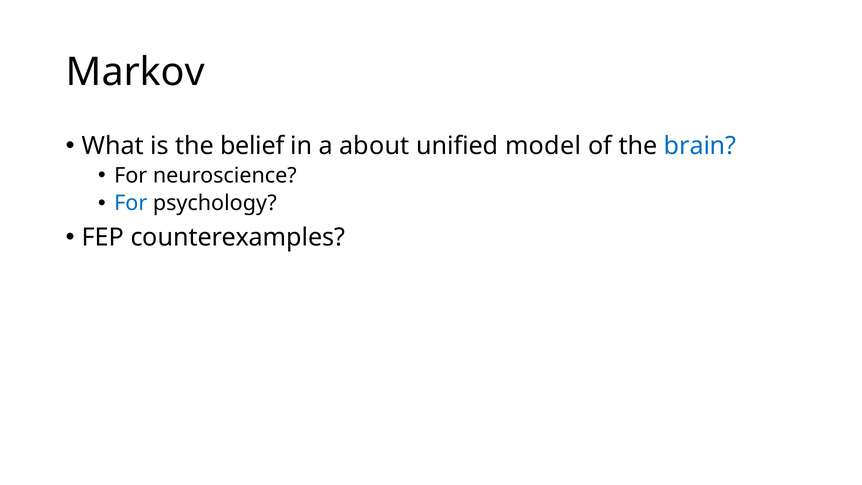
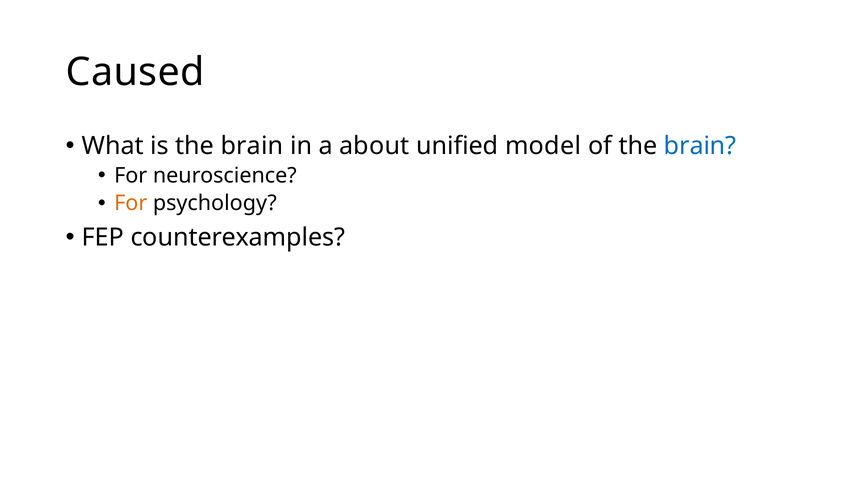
Markov: Markov -> Caused (135, 72)
is the belief: belief -> brain (252, 146)
For colour: blue -> orange (131, 203)
